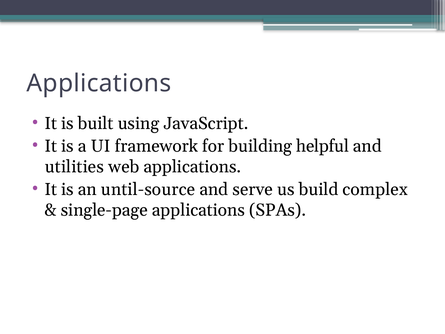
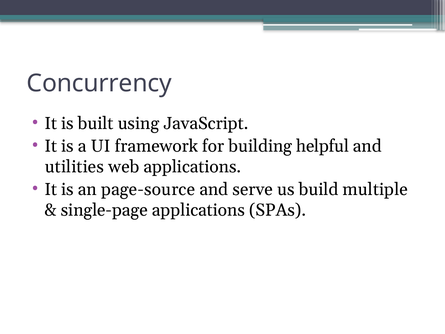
Applications: Applications -> Concurrency (99, 83)
until-source: until-source -> page-source (148, 189)
complex: complex -> multiple (375, 189)
